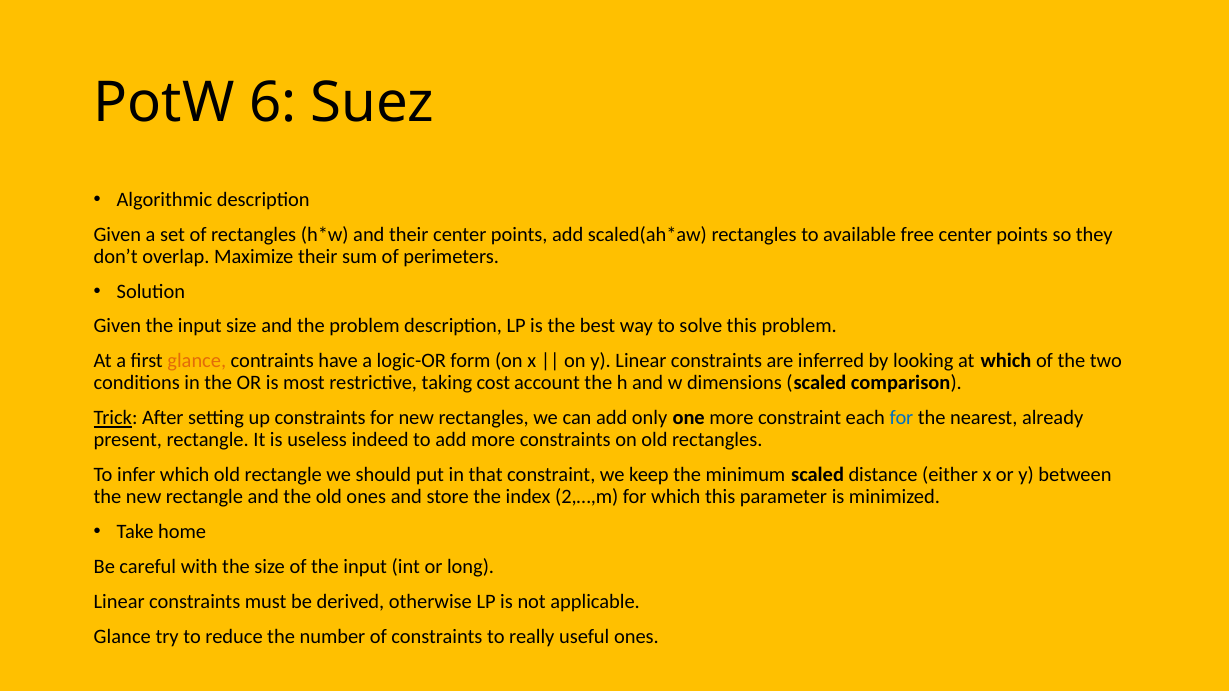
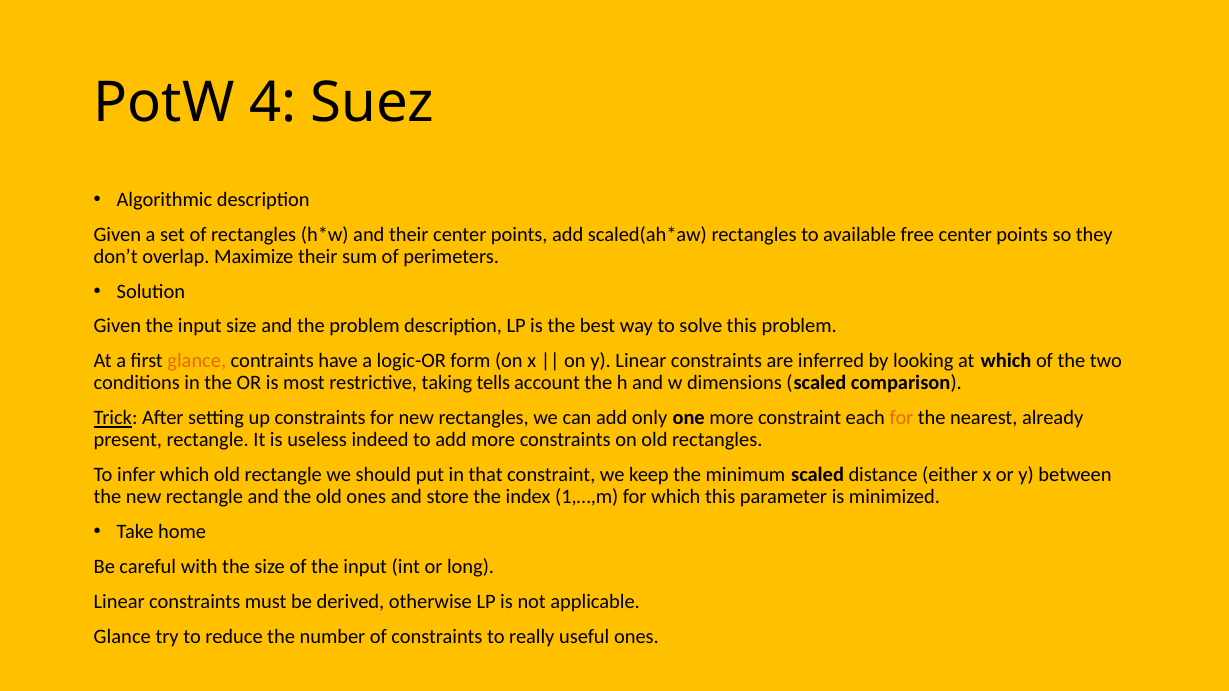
6: 6 -> 4 (273, 103)
cost: cost -> tells (493, 383)
for colour: blue -> orange (901, 418)
2,…,m: 2,…,m -> 1,…,m (587, 497)
